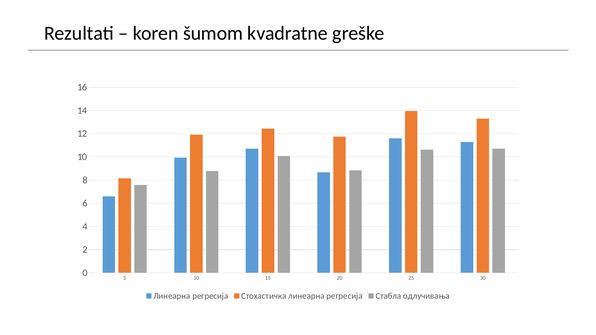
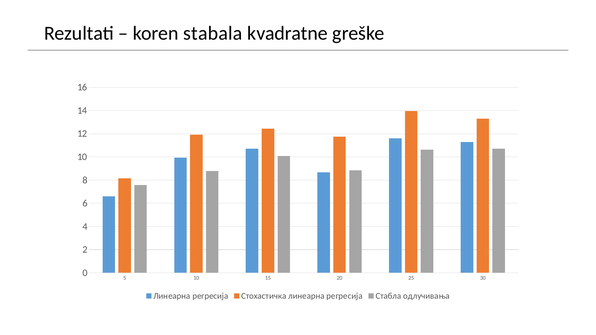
šumom: šumom -> stabala (213, 33)
